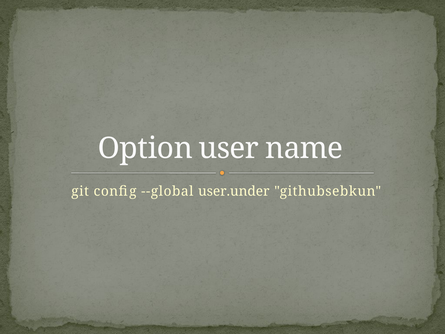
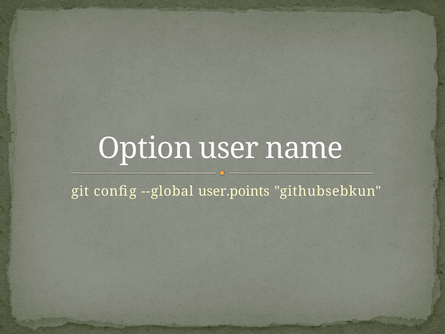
user.under: user.under -> user.points (234, 191)
